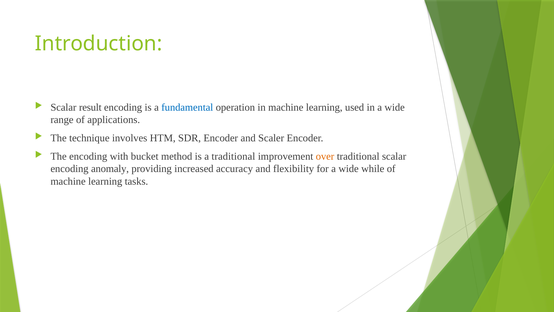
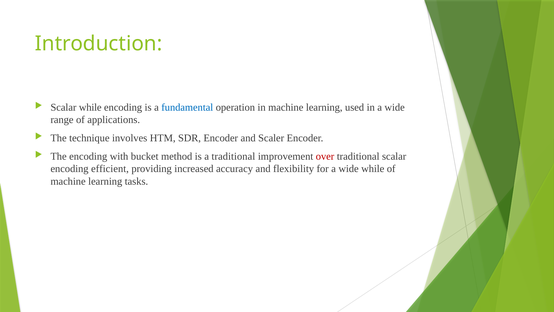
Scalar result: result -> while (90, 107)
over colour: orange -> red (325, 156)
anomaly: anomaly -> efficient (110, 169)
